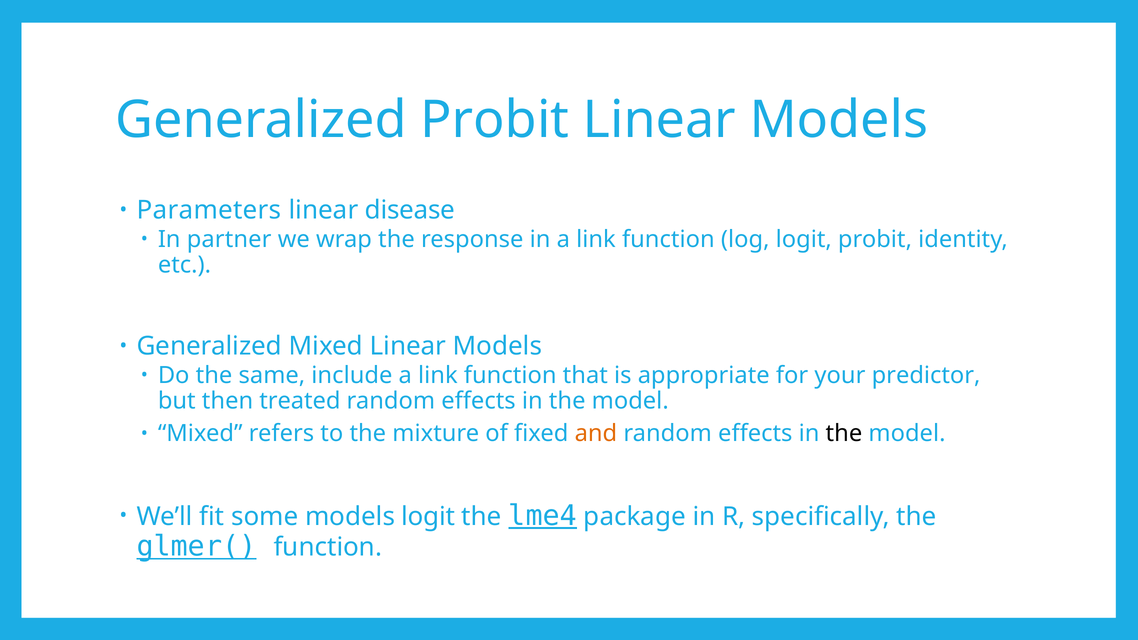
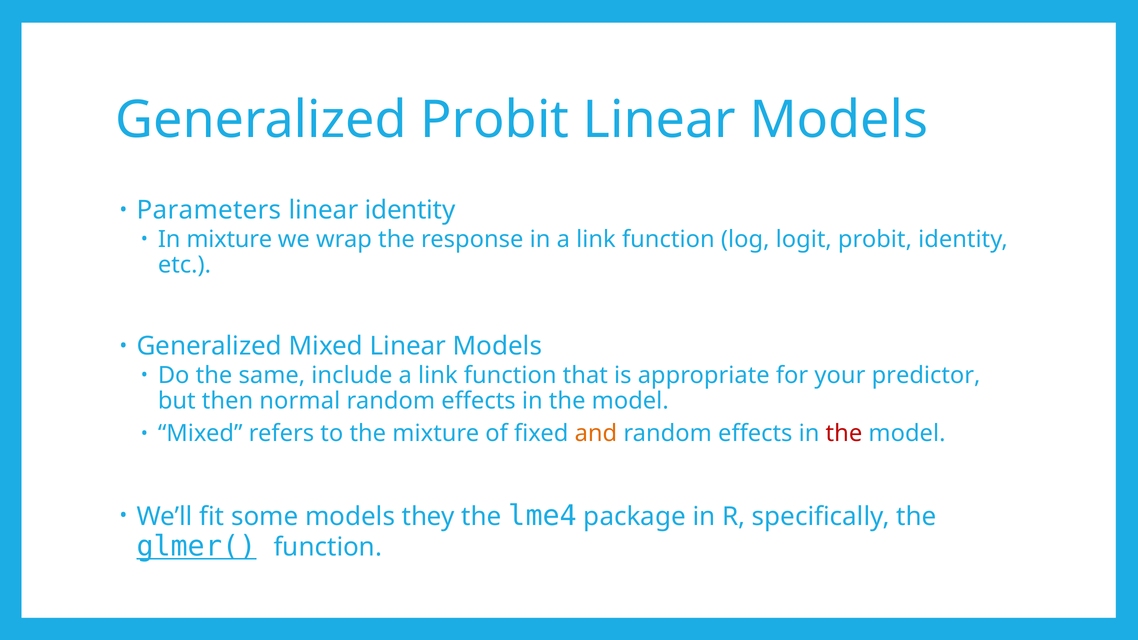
linear disease: disease -> identity (410, 210)
In partner: partner -> mixture (229, 240)
treated: treated -> normal (300, 401)
the colour: black -> red (844, 434)
models logit: logit -> they (428, 517)
lme4 underline: present -> none (543, 516)
